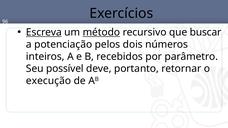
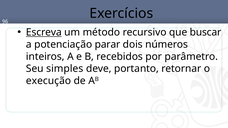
método underline: present -> none (101, 32)
pelos: pelos -> parar (108, 44)
possível: possível -> simples (65, 69)
